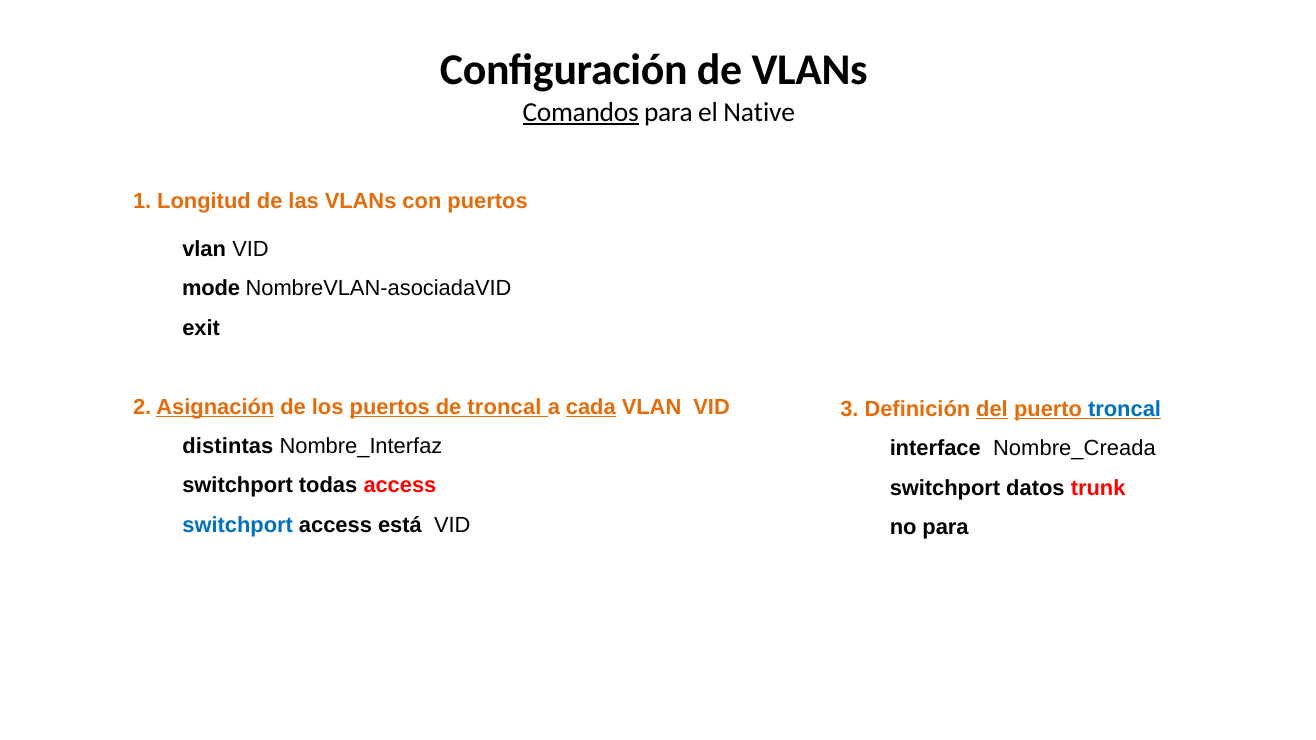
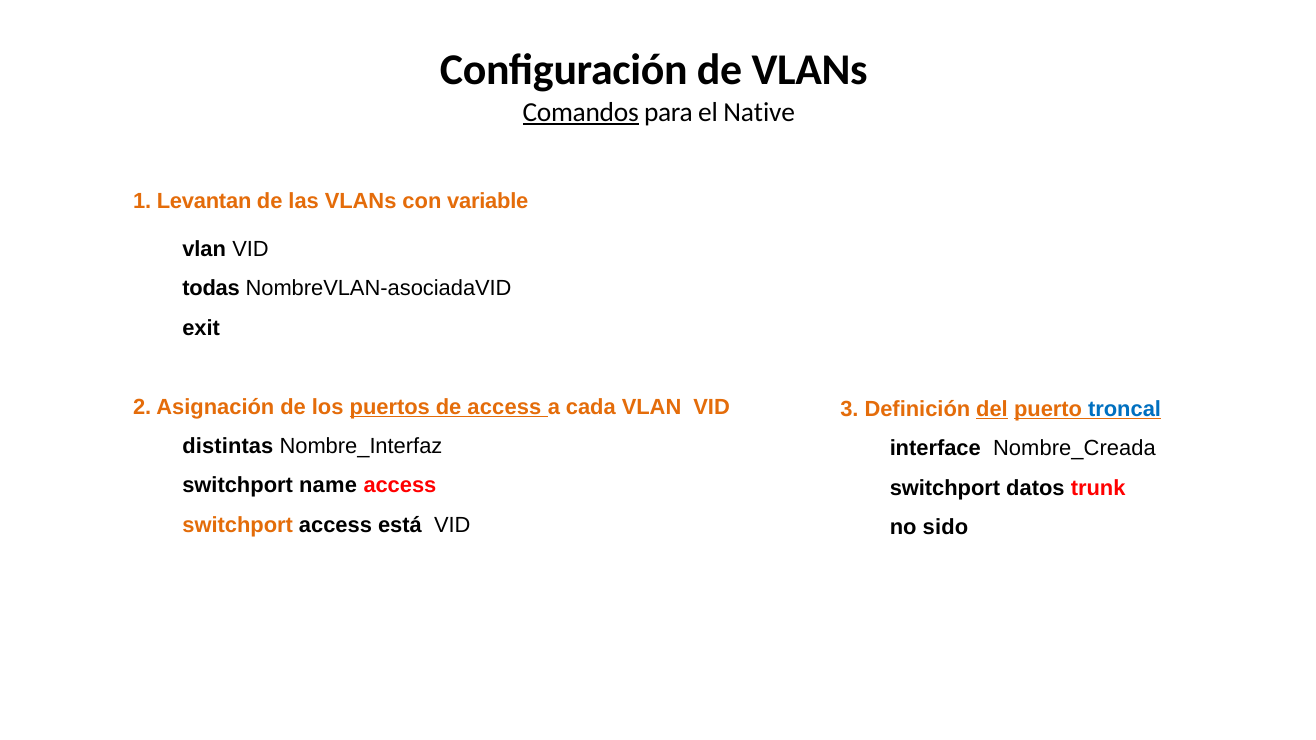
Longitud: Longitud -> Levantan (204, 202)
con puertos: puertos -> variable (488, 202)
mode: mode -> todas (211, 289)
Asignación underline: present -> none (215, 407)
de troncal: troncal -> access (504, 407)
cada underline: present -> none (591, 407)
todas: todas -> name (328, 486)
switchport colour: blue -> orange (238, 525)
no para: para -> sido (945, 527)
